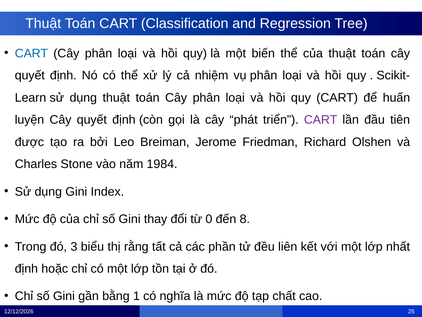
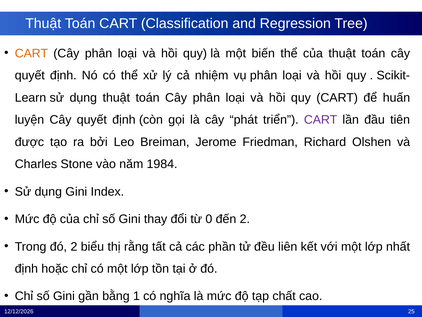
CART colour: blue -> orange (31, 53)
đến 8: 8 -> 2 (245, 219)
đó 3: 3 -> 2 (74, 246)
